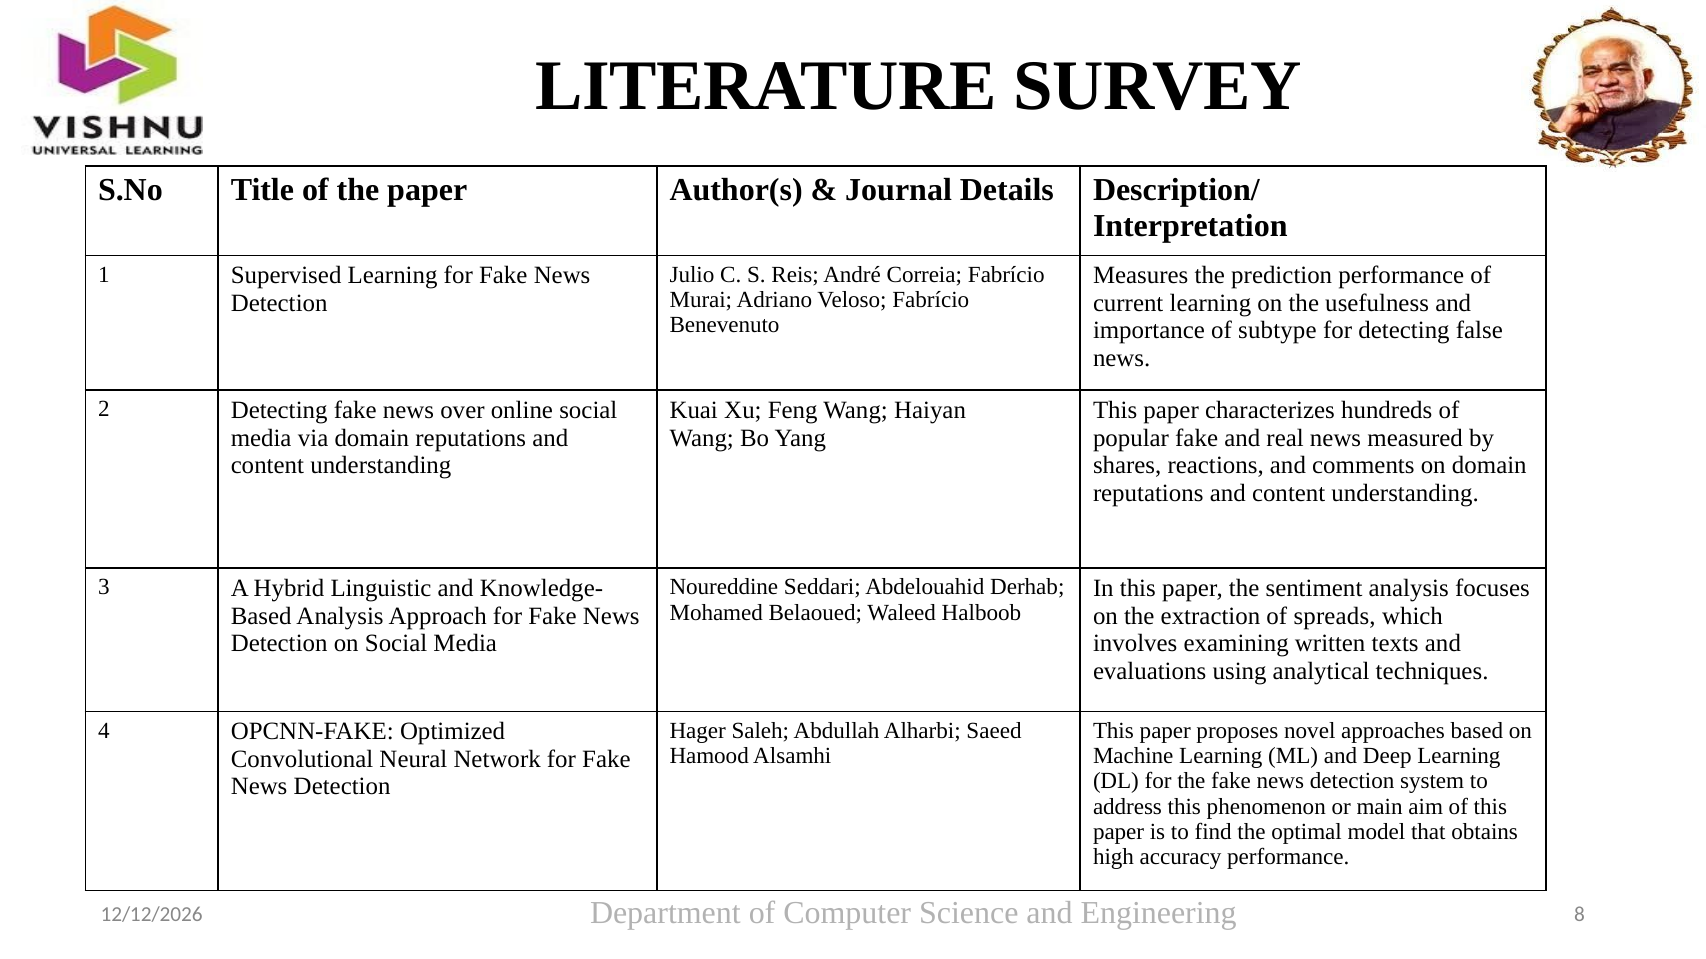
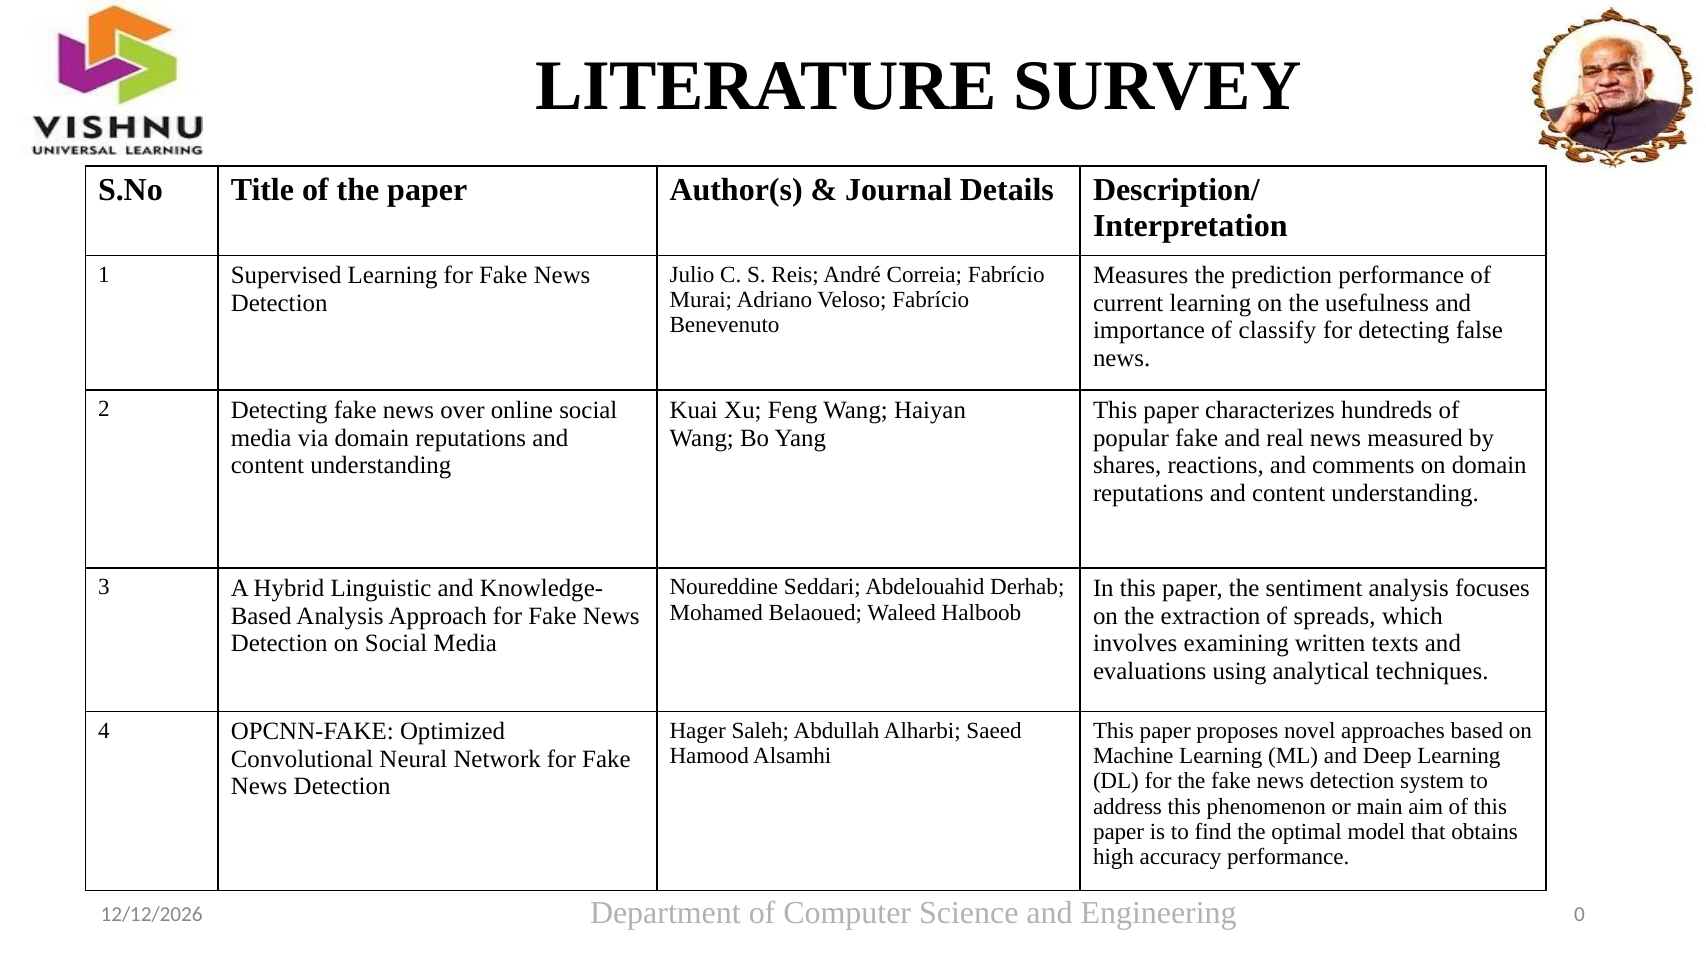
subtype: subtype -> classify (1277, 331)
8: 8 -> 0 (1580, 915)
